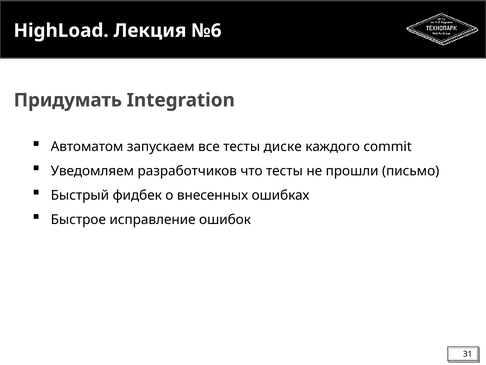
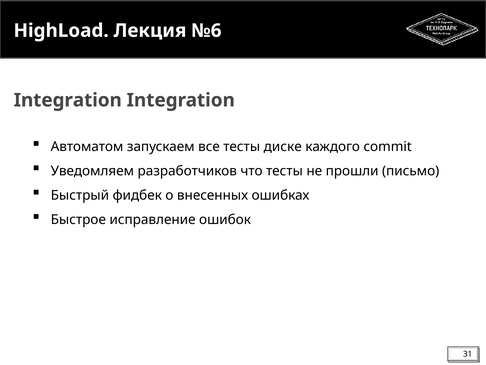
Придумать: Придумать -> Integration (68, 100)
